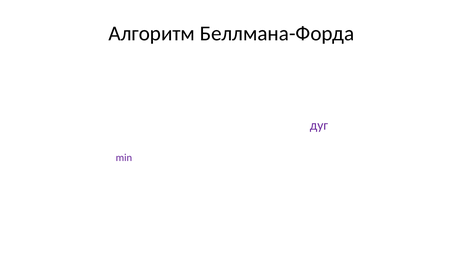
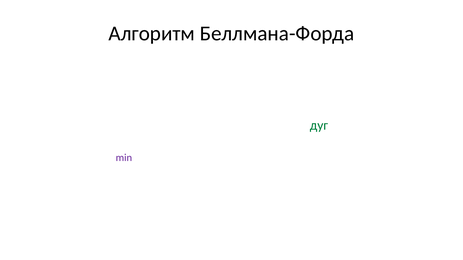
дуг colour: purple -> green (319, 125)
